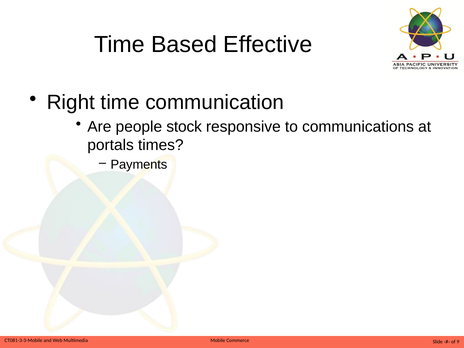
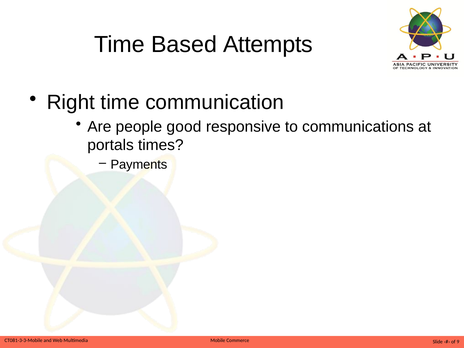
Effective: Effective -> Attempts (268, 45)
stock: stock -> good (184, 127)
